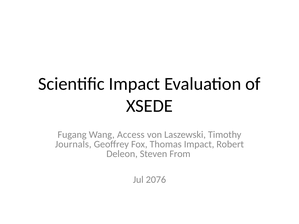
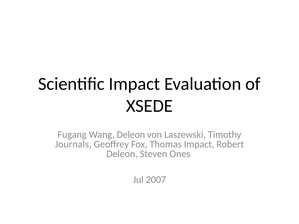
Wang Access: Access -> Deleon (131, 135)
From: From -> Ones (180, 154)
2076: 2076 -> 2007 (156, 180)
